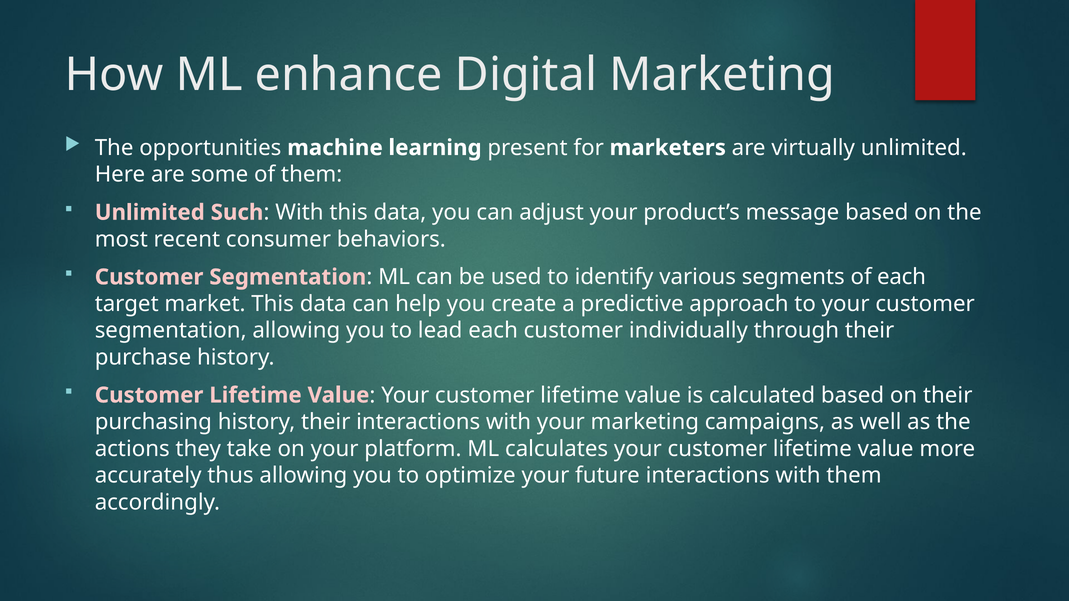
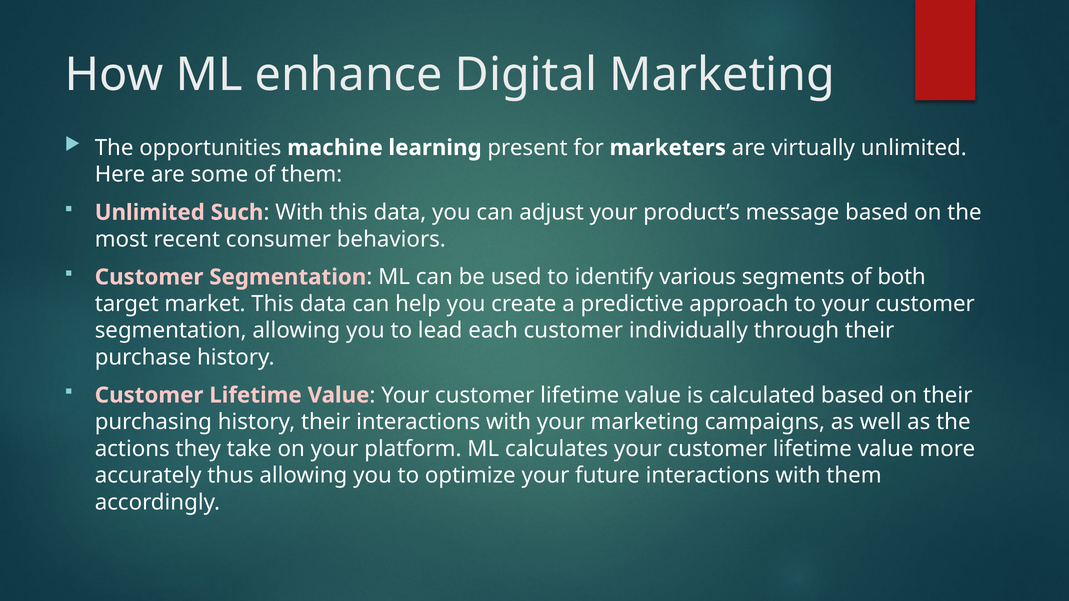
of each: each -> both (902, 277)
